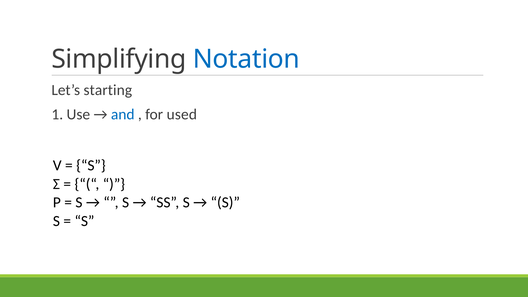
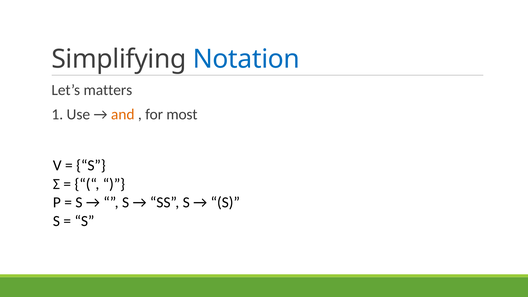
starting: starting -> matters (108, 90)
and colour: blue -> orange (123, 114)
used: used -> most (182, 114)
